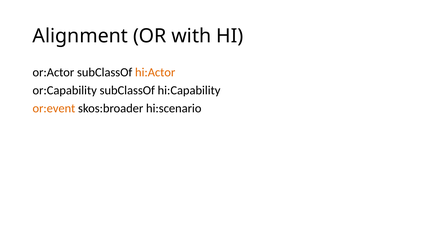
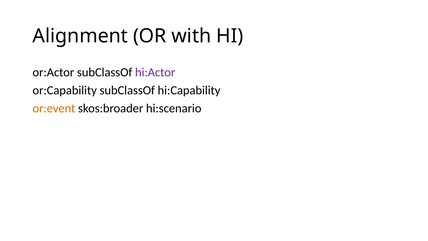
hi:Actor colour: orange -> purple (155, 72)
